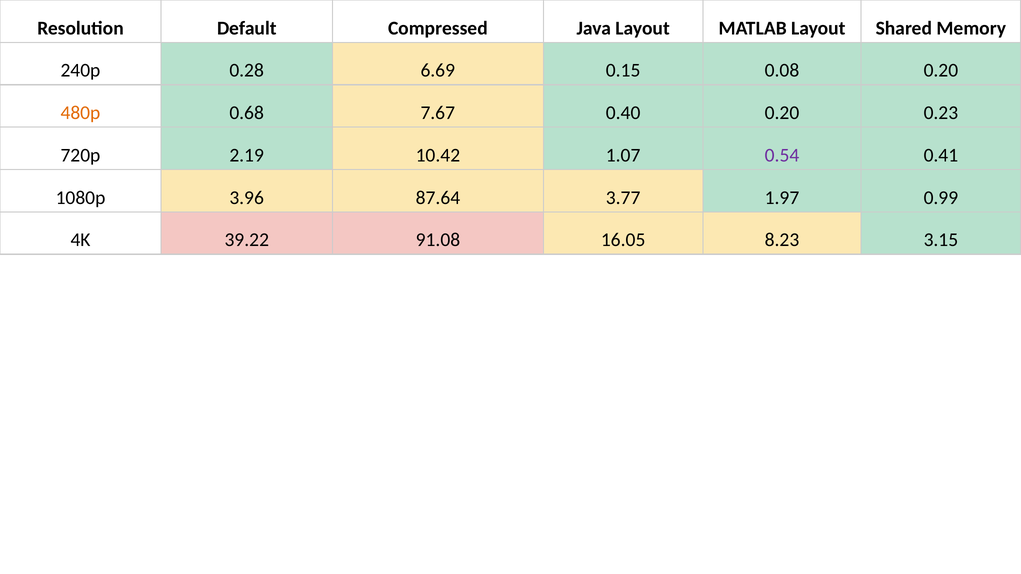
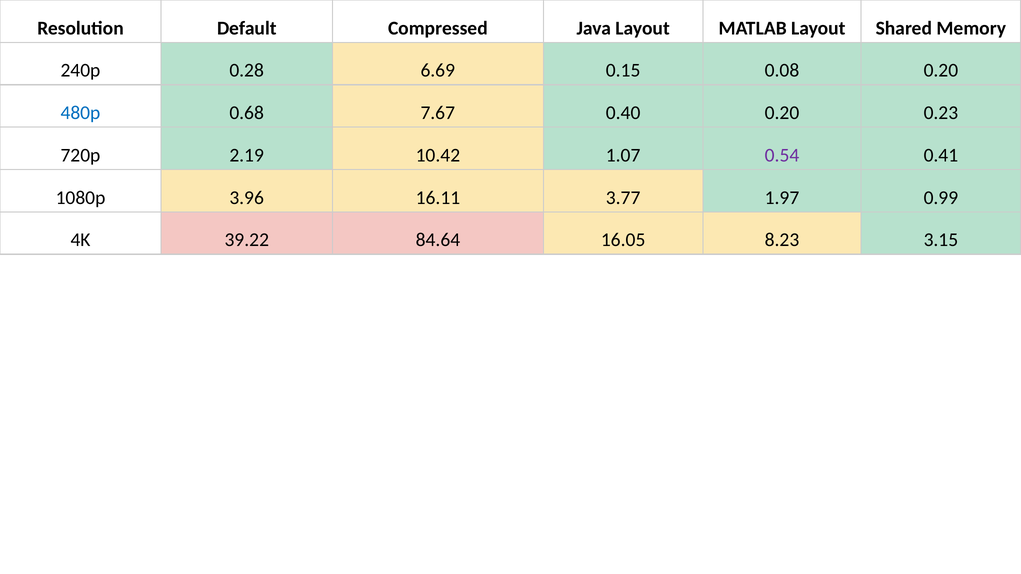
480p colour: orange -> blue (80, 113)
87.64: 87.64 -> 16.11 (438, 198)
91.08: 91.08 -> 84.64 (438, 240)
